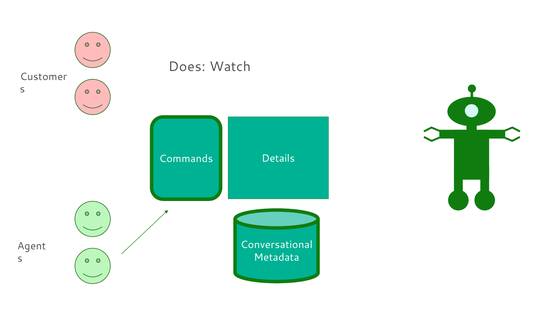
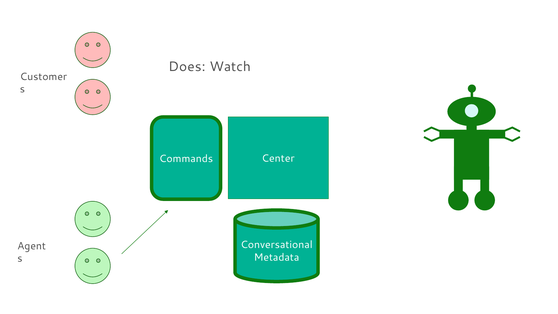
Details: Details -> Center (278, 158)
